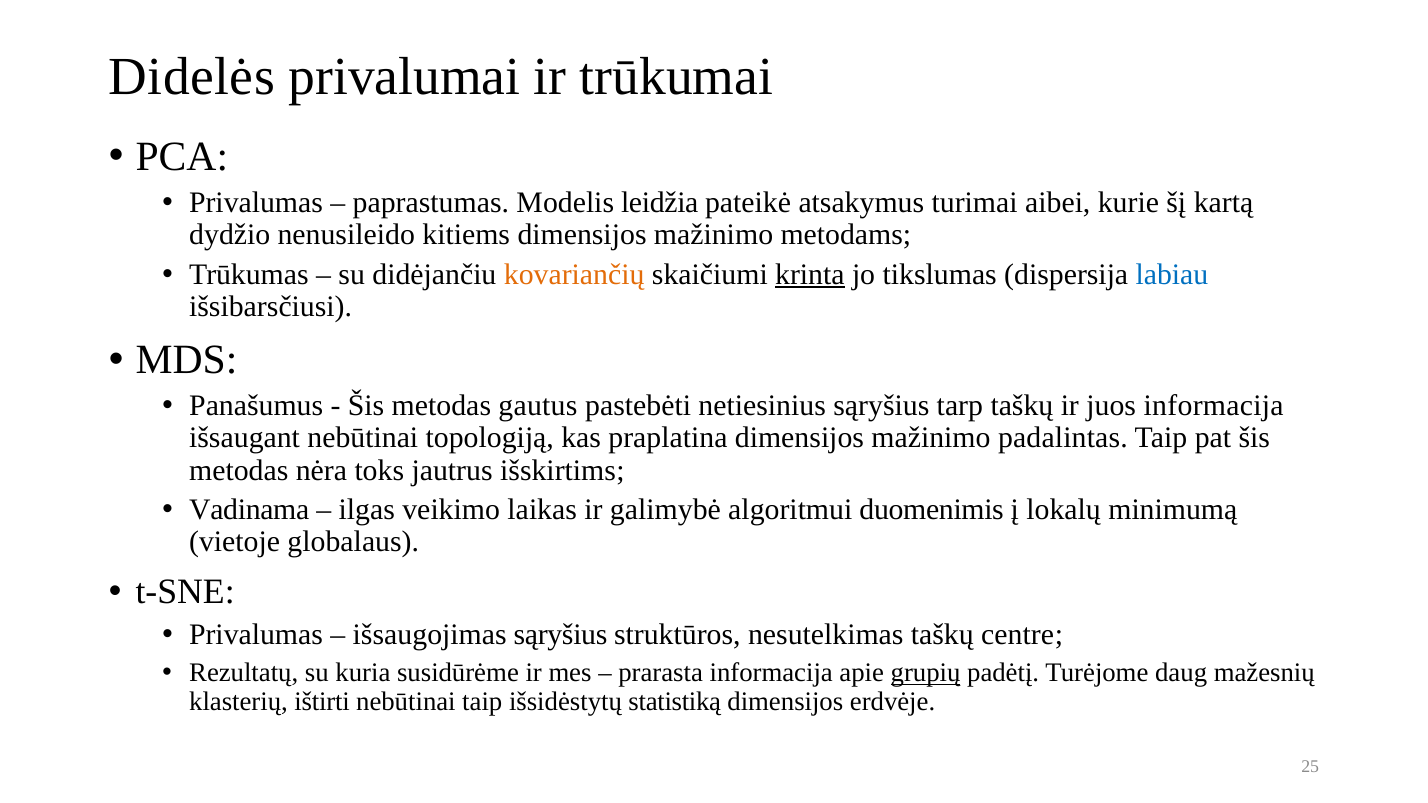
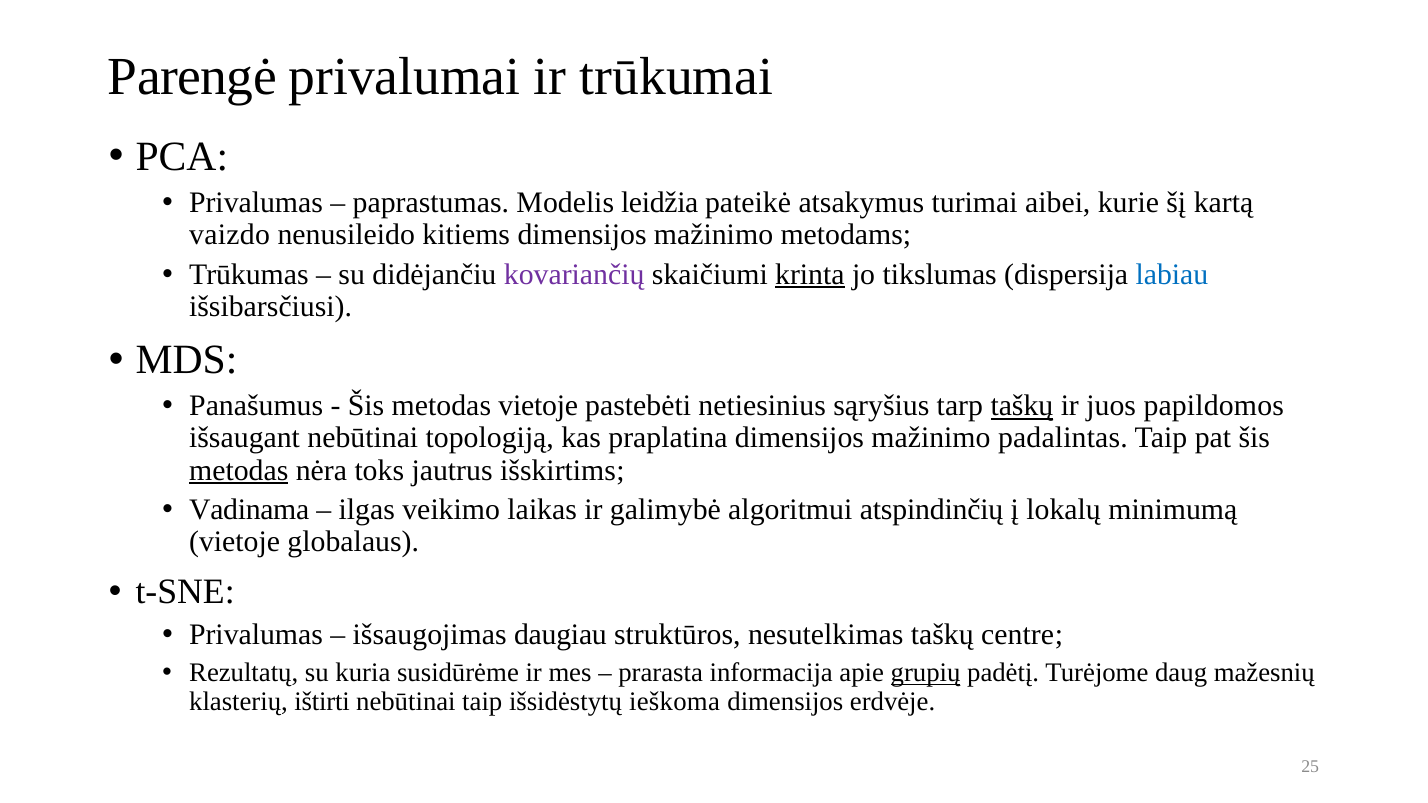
Didelės: Didelės -> Parengė (192, 77)
dydžio: dydžio -> vaizdo (230, 235)
kovariančių colour: orange -> purple (574, 275)
metodas gautus: gautus -> vietoje (538, 406)
taškų underline: none -> present (1022, 406)
juos informacija: informacija -> papildomos (1214, 406)
metodas underline: none -> present (239, 470)
duomenimis: duomenimis -> atspindinčių (932, 510)
išsaugojimas sąryšius: sąryšius -> daugiau (560, 635)
statistiką: statistiką -> ieškoma (675, 702)
